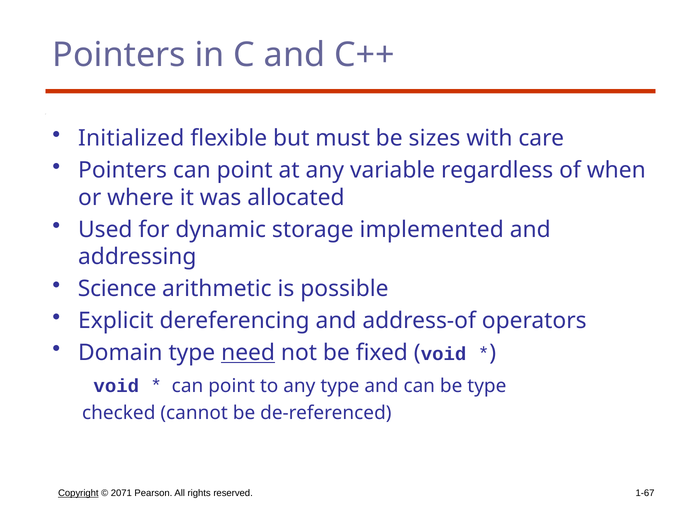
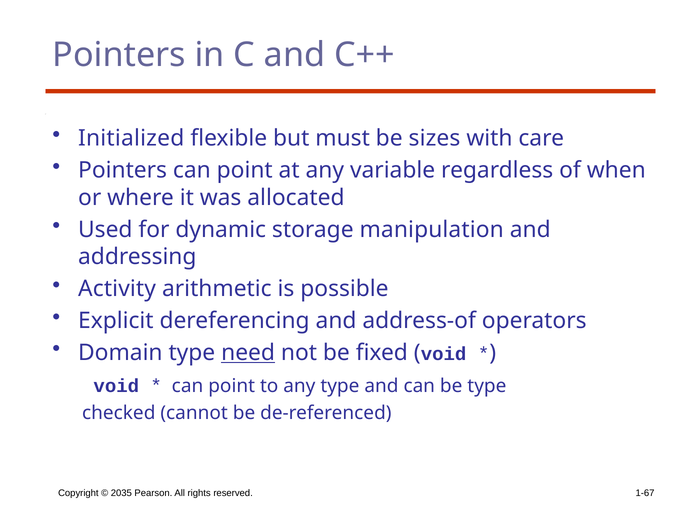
implemented: implemented -> manipulation (432, 230)
Science: Science -> Activity (117, 289)
Copyright underline: present -> none (78, 493)
2071: 2071 -> 2035 (121, 493)
